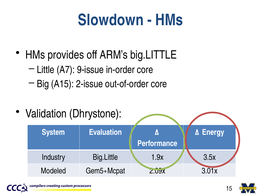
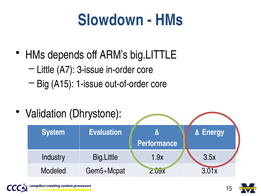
provides: provides -> depends (66, 55)
9-issue: 9-issue -> 3-issue (90, 70)
2-issue: 2-issue -> 1-issue (89, 84)
